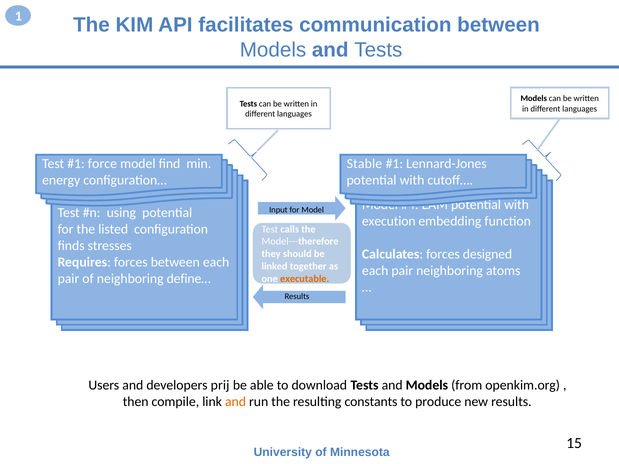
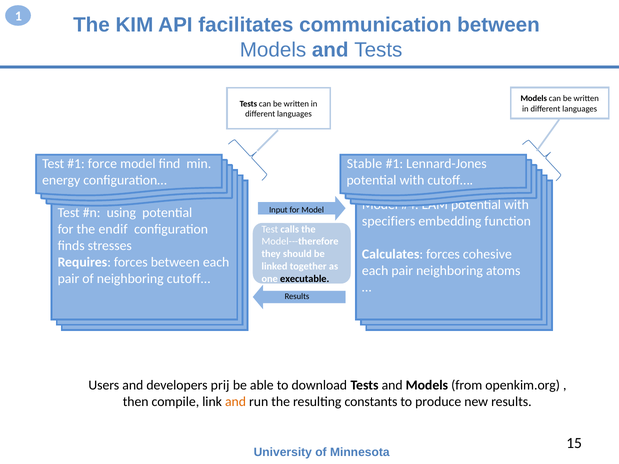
execution: execution -> specifiers (389, 221)
listed: listed -> endif (113, 229)
designed: designed -> cohesive (487, 254)
neighboring define…: define… -> cutoff… (189, 279)
executable colour: orange -> black (305, 279)
